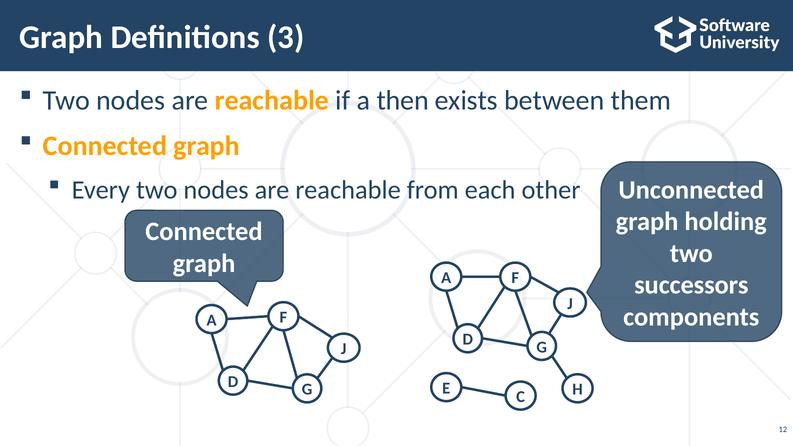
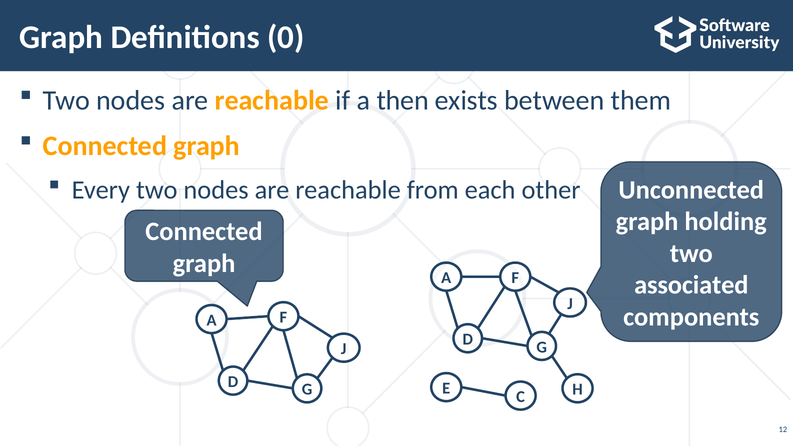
3: 3 -> 0 (286, 38)
successors: successors -> associated (691, 285)
